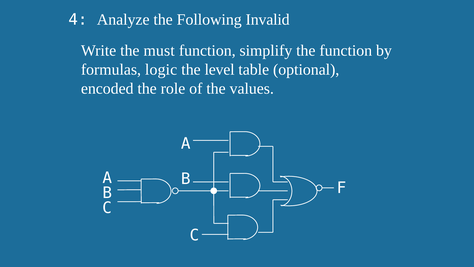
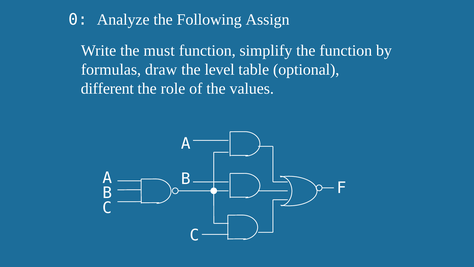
4: 4 -> 0 (78, 20)
Invalid: Invalid -> Assign (268, 20)
logic: logic -> draw (161, 69)
encoded: encoded -> different (107, 88)
